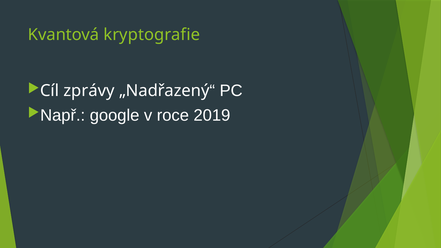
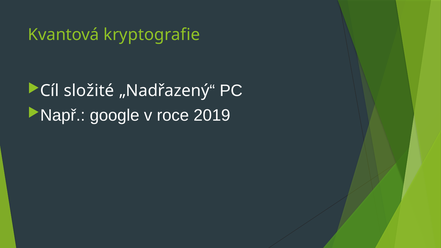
zprávy: zprávy -> složité (89, 91)
